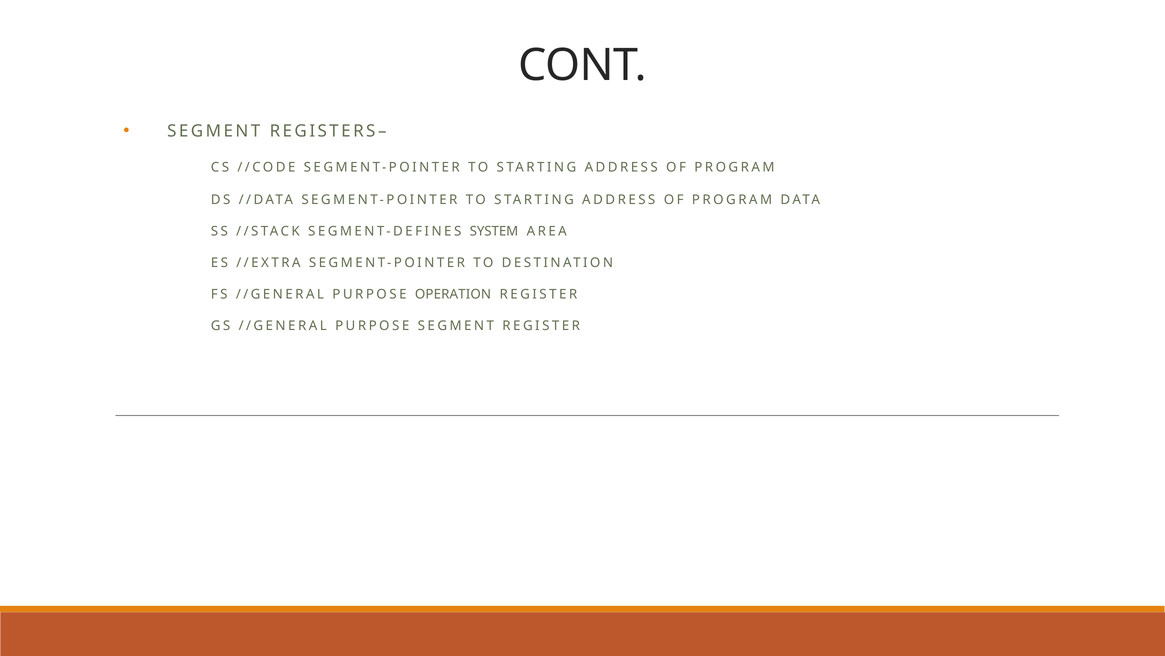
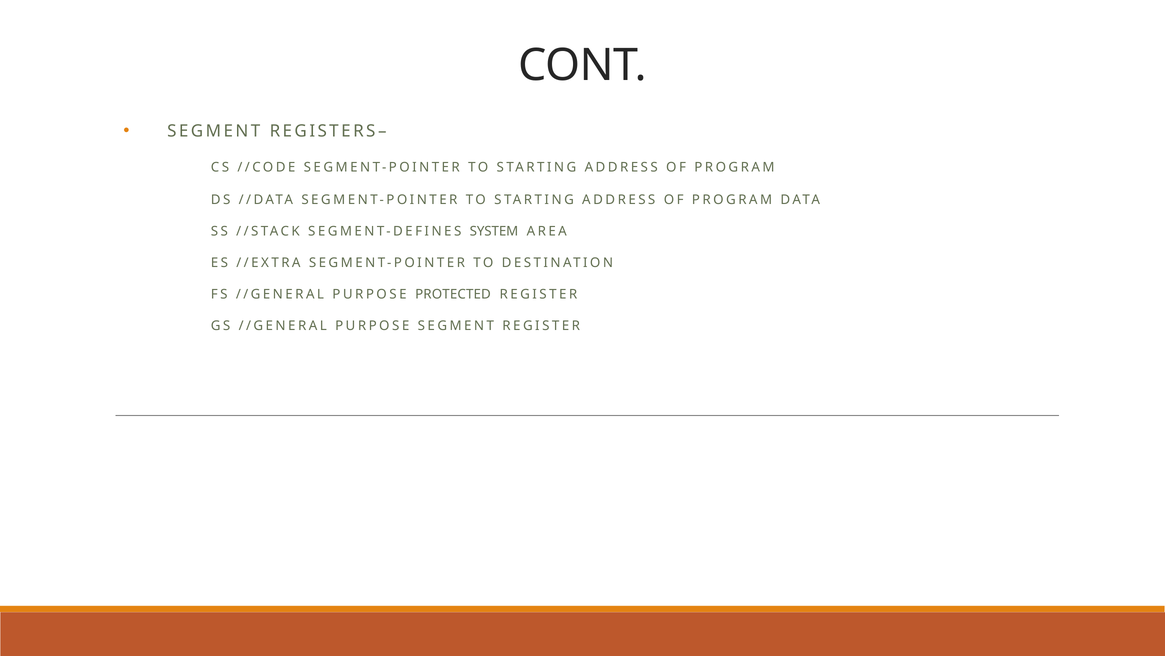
OPERATION: OPERATION -> PROTECTED (453, 294)
